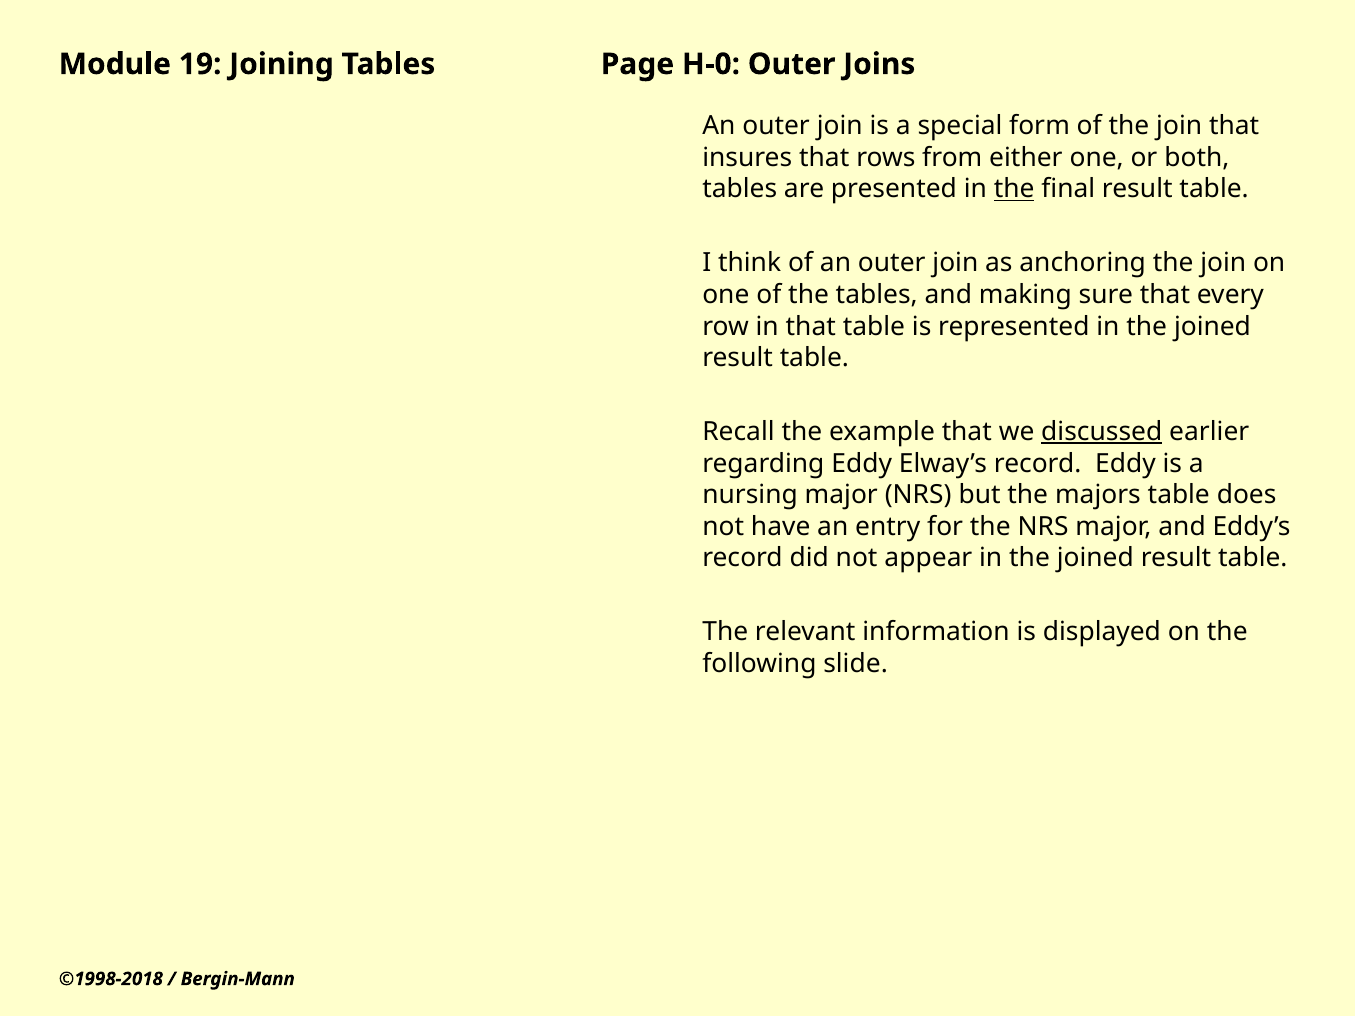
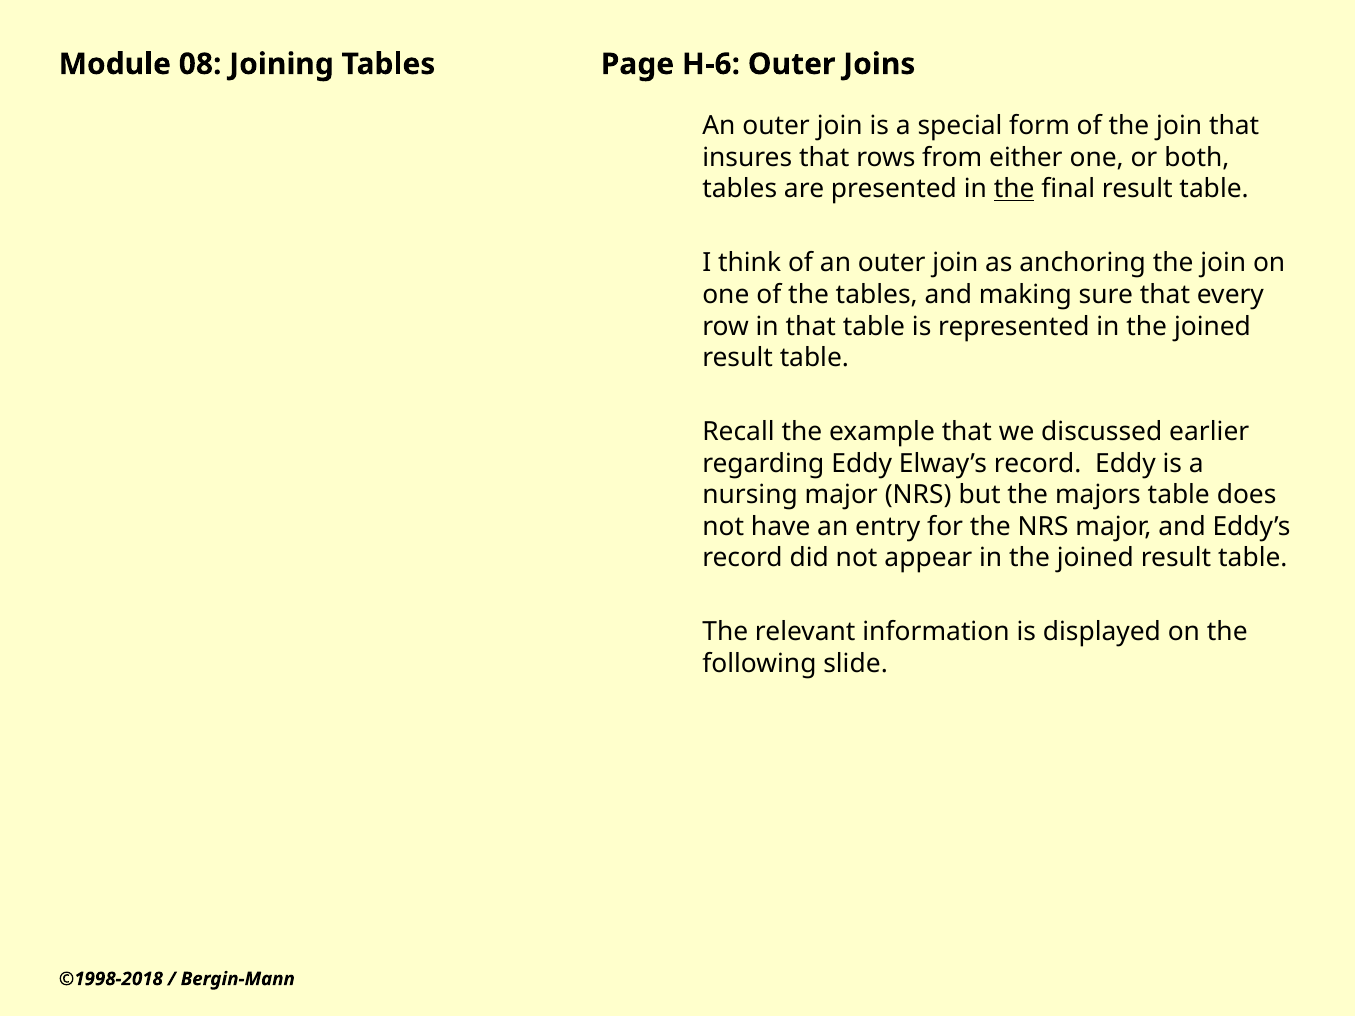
19: 19 -> 08 (200, 64)
H-0: H-0 -> H-6 (711, 64)
discussed underline: present -> none (1102, 432)
